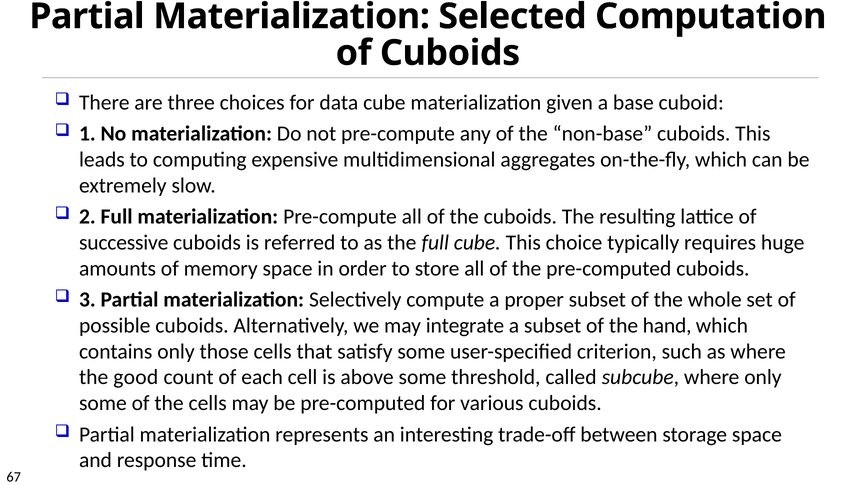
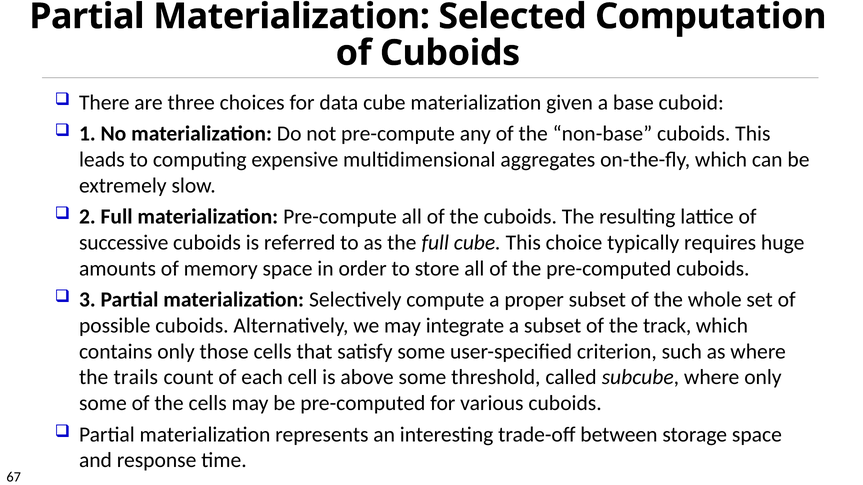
hand: hand -> track (667, 326)
good: good -> trails (136, 378)
